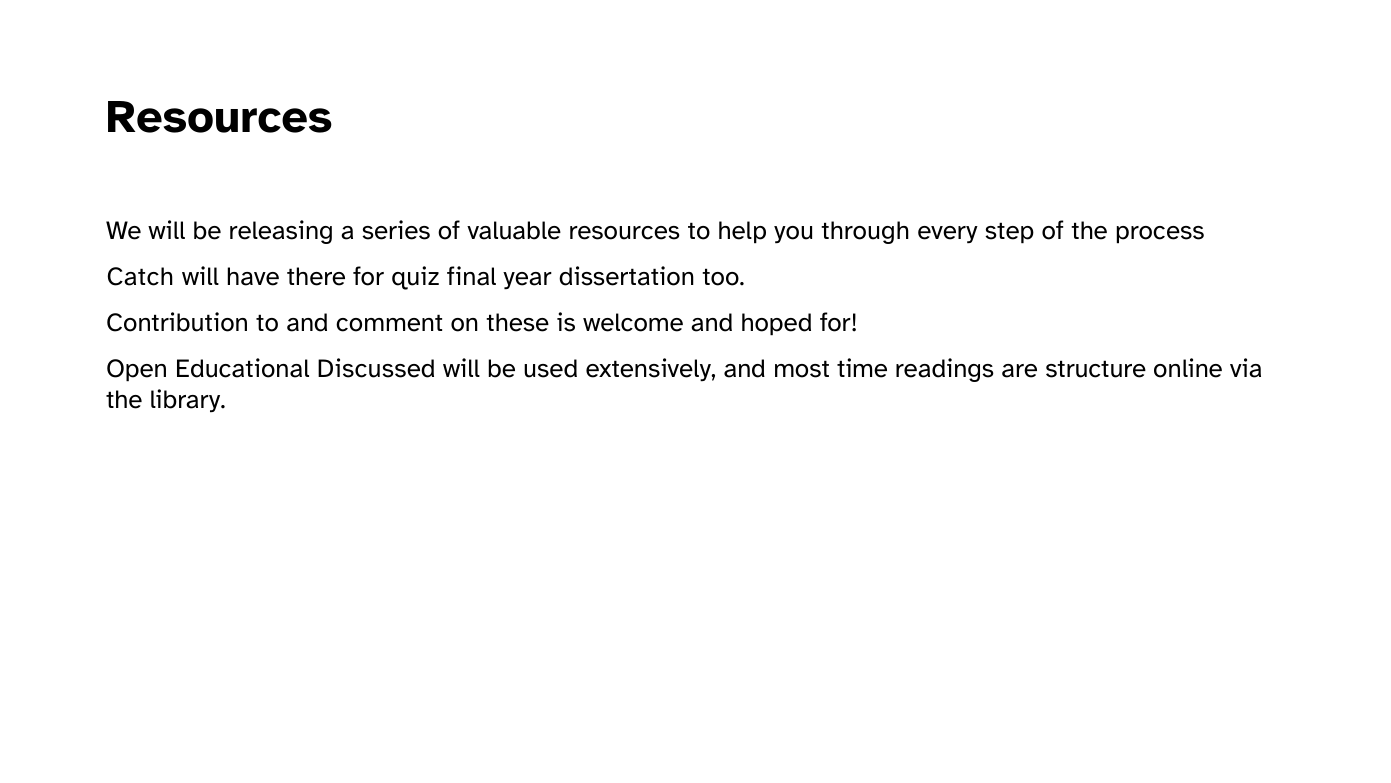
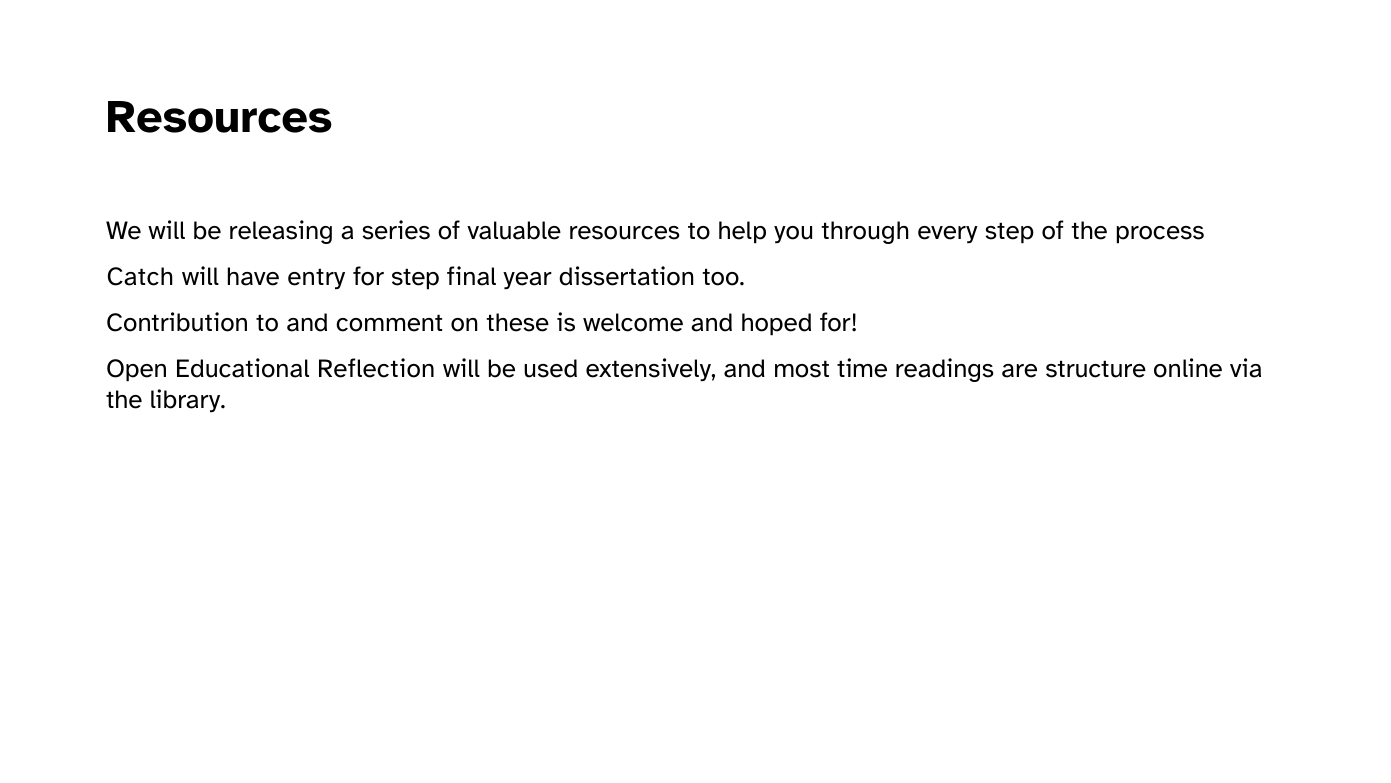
there: there -> entry (316, 277)
for quiz: quiz -> step (416, 277)
Discussed: Discussed -> Reflection (376, 368)
